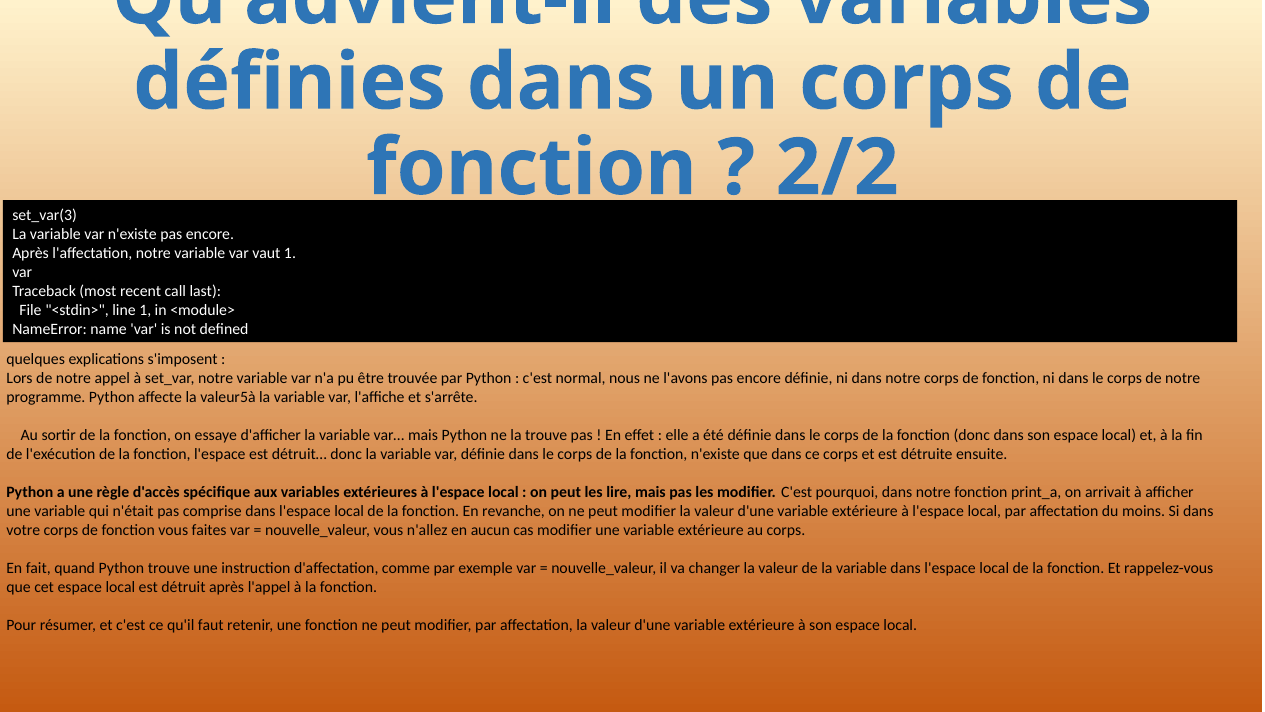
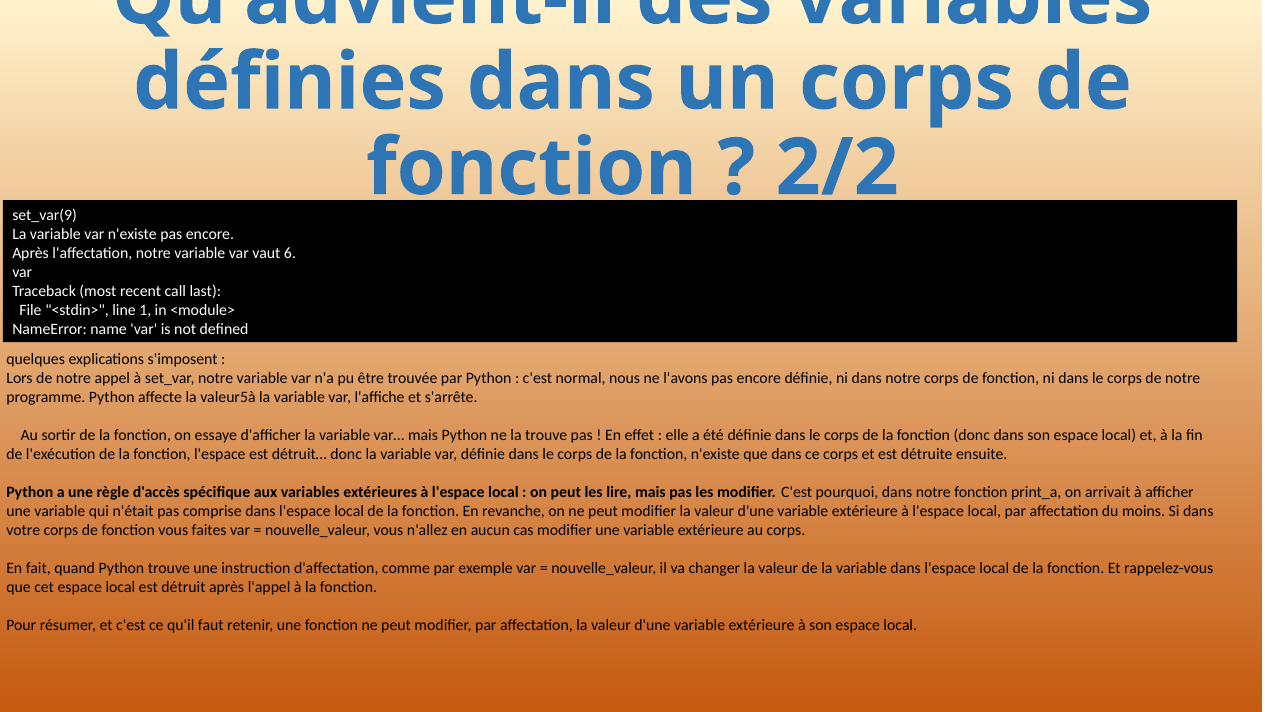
set_var(3: set_var(3 -> set_var(9 (45, 215)
vaut 1: 1 -> 6 (290, 253)
